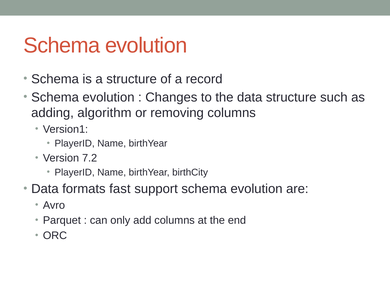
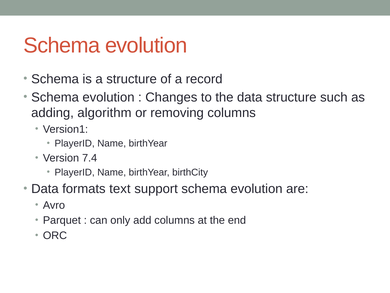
7.2: 7.2 -> 7.4 (90, 158)
fast: fast -> text (120, 189)
